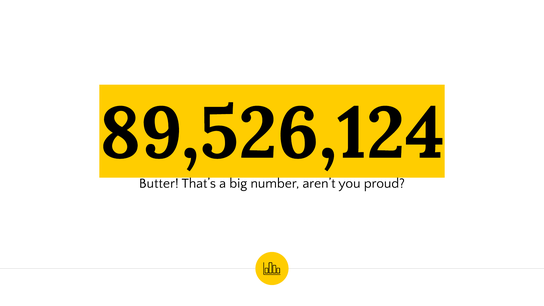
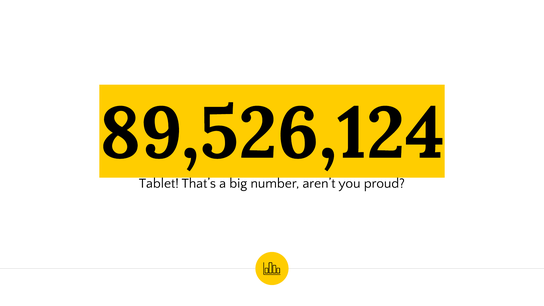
Butter: Butter -> Tablet (159, 184)
